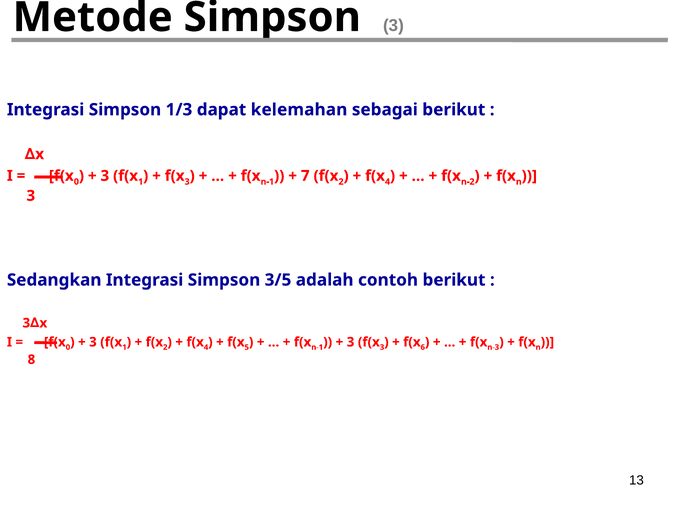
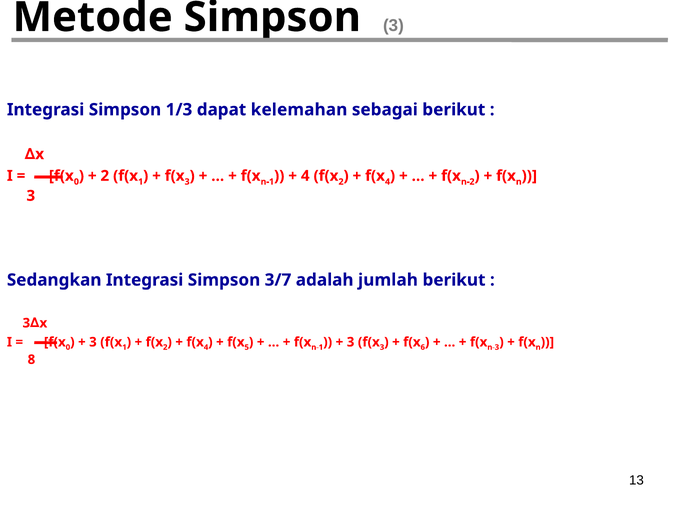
3: 3 -> 2 (105, 176)
7: 7 -> 4 (305, 176)
3/5: 3/5 -> 3/7 (278, 280)
contoh: contoh -> jumlah (388, 280)
